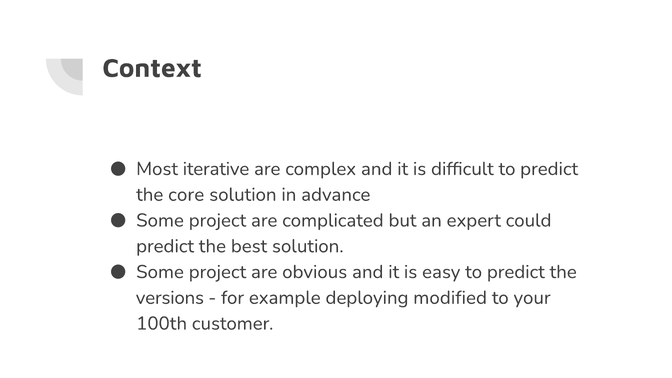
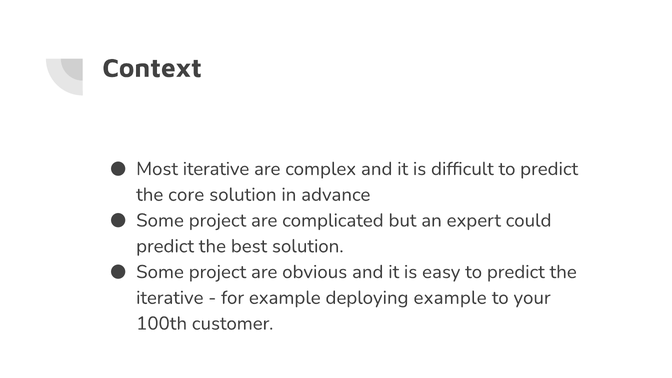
versions: versions -> iterative (170, 298)
deploying modified: modified -> example (450, 298)
